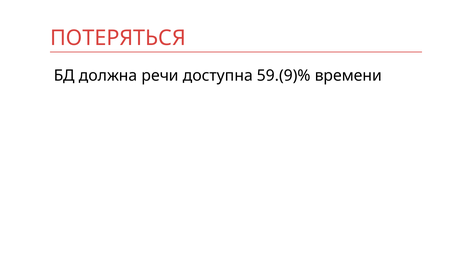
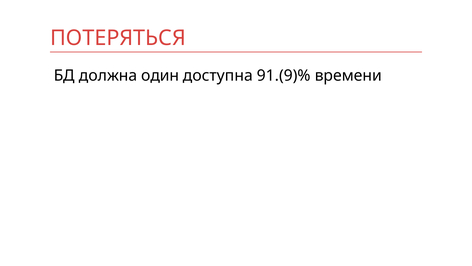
речи: речи -> один (160, 75)
59.(9)%: 59.(9)% -> 91.(9)% (284, 75)
